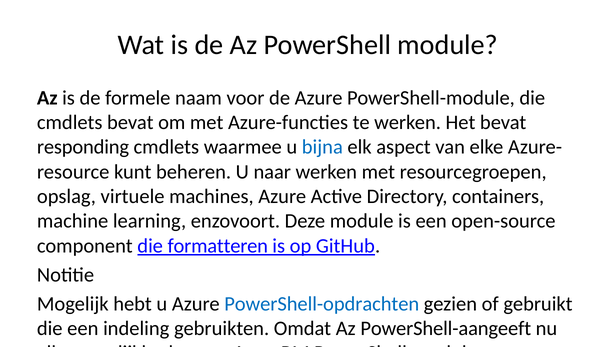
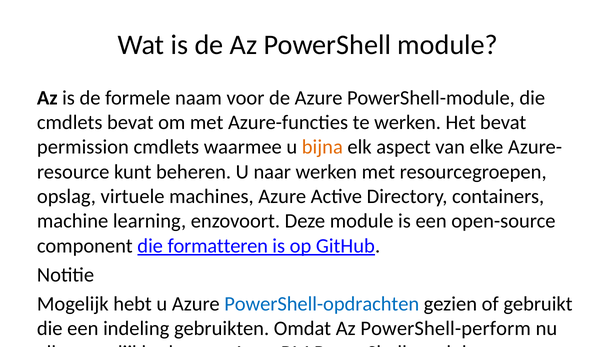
responding: responding -> permission (83, 147)
bijna colour: blue -> orange (322, 147)
PowerShell-aangeeft: PowerShell-aangeeft -> PowerShell-perform (446, 328)
